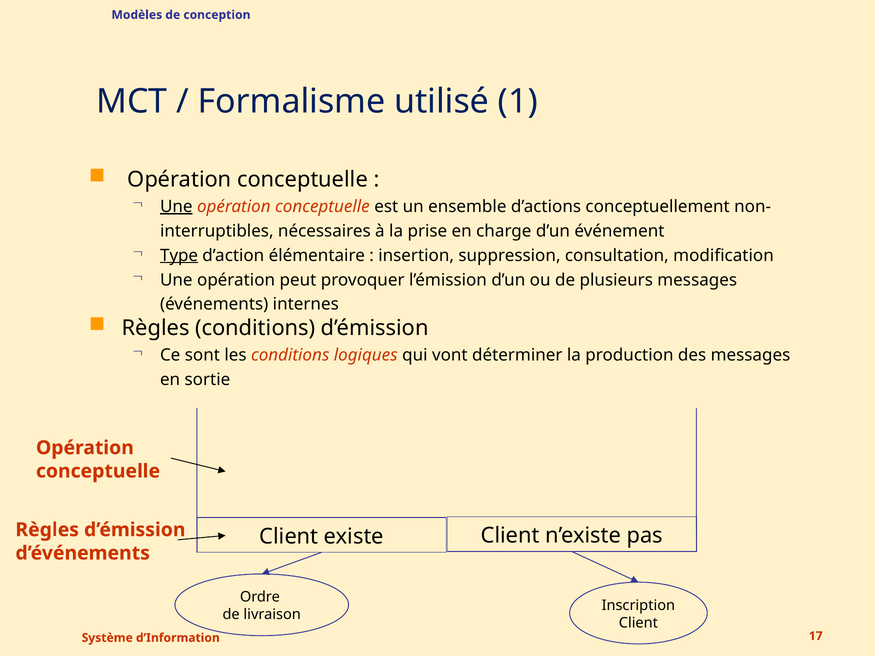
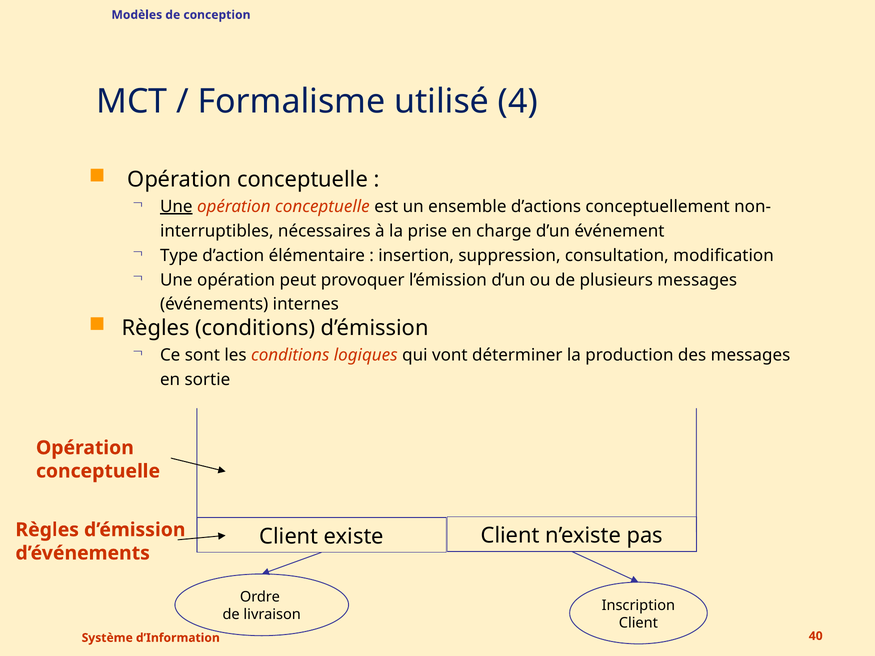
1: 1 -> 4 (518, 101)
Type underline: present -> none (179, 256)
17: 17 -> 40 (816, 636)
